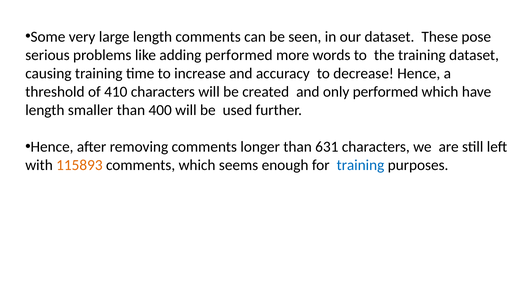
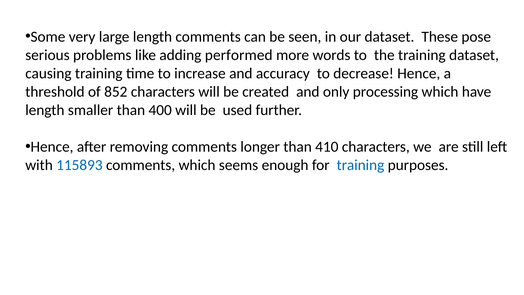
410: 410 -> 852 (116, 92)
only performed: performed -> processing (385, 92)
631: 631 -> 410 (327, 147)
115893 colour: orange -> blue (79, 165)
